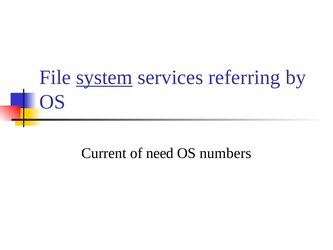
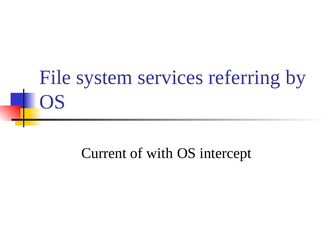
system underline: present -> none (104, 77)
need: need -> with (160, 153)
numbers: numbers -> intercept (226, 153)
